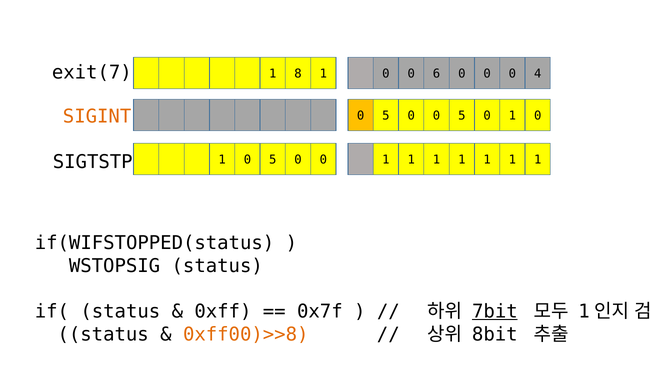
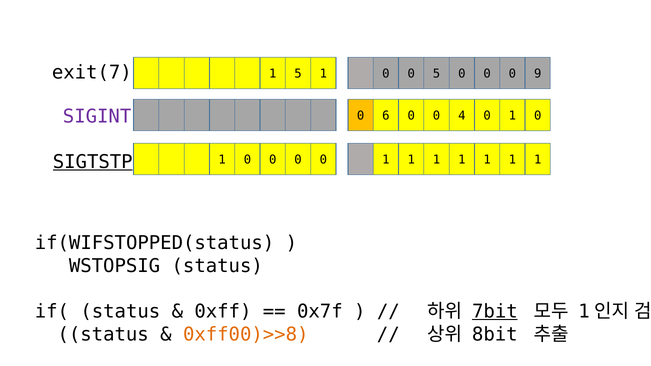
1 8: 8 -> 5 (298, 74)
0 6: 6 -> 5 (437, 74)
4: 4 -> 9 (538, 74)
SIGINT colour: orange -> purple (97, 116)
5: 5 -> 6 (386, 116)
0 0 5: 5 -> 4 (462, 116)
SIGTSTP underline: none -> present (93, 162)
5: 5 -> 0 (273, 160)
